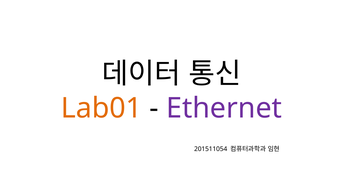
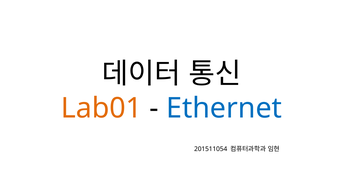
Ethernet colour: purple -> blue (224, 108)
